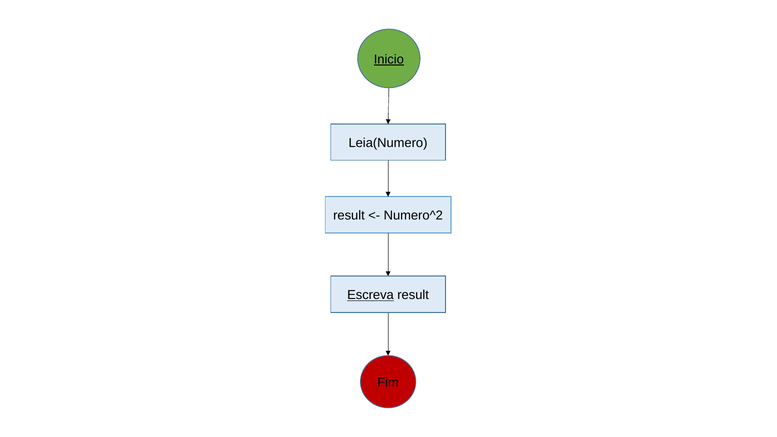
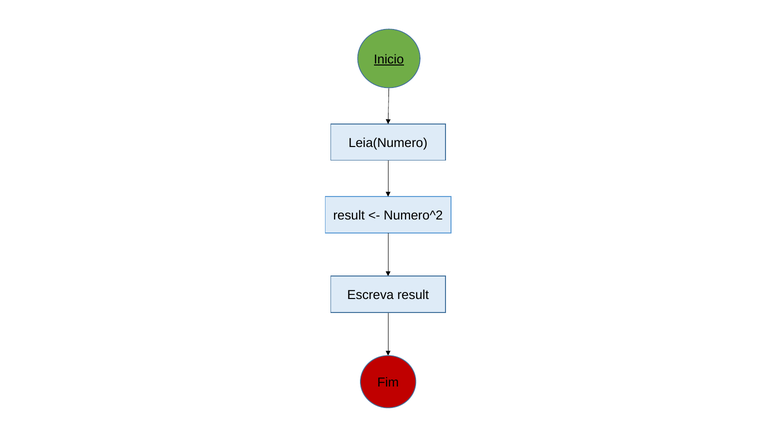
Escreva underline: present -> none (371, 295)
